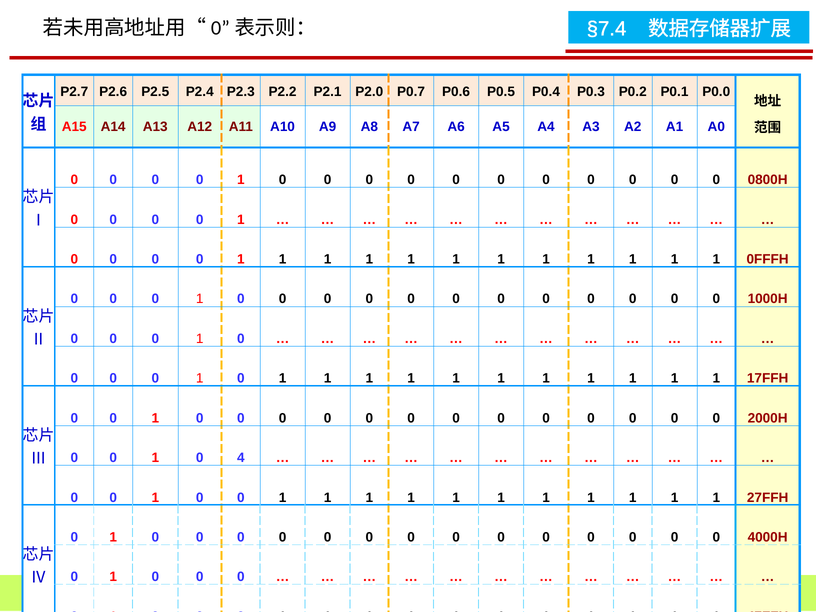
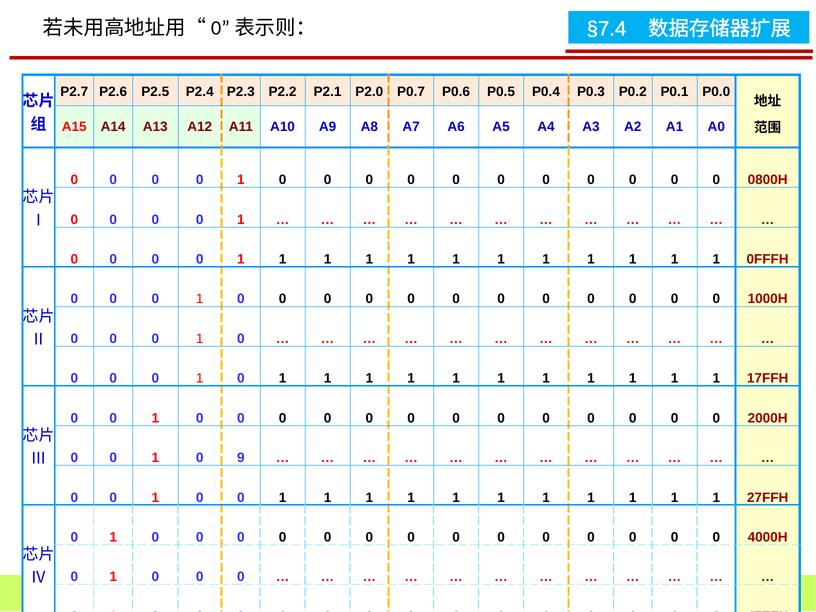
4: 4 -> 9 (241, 458)
